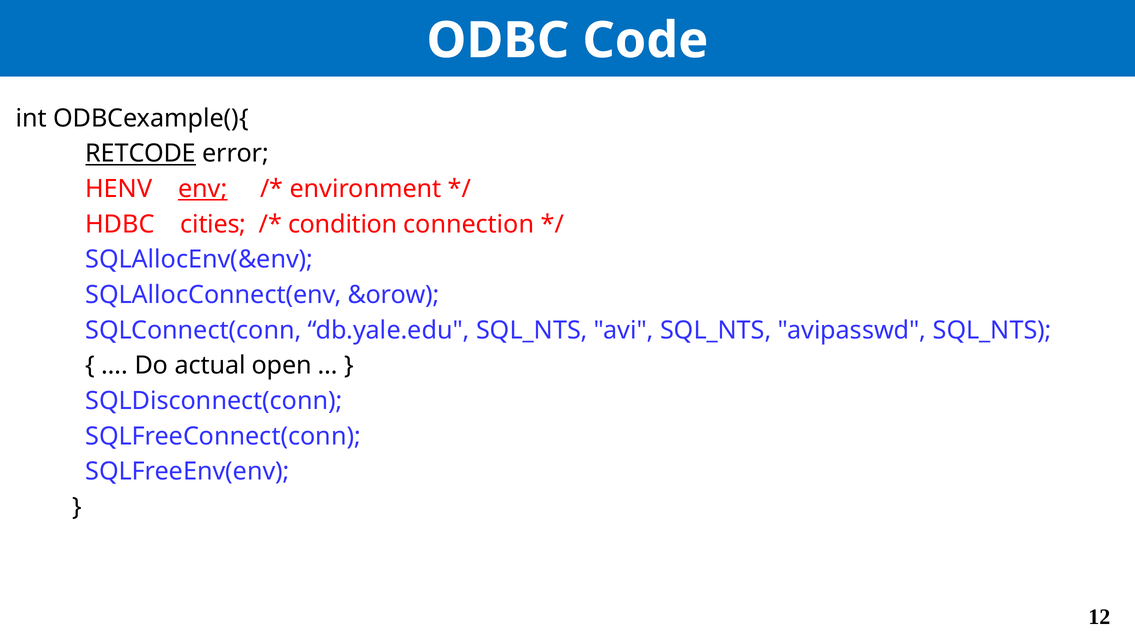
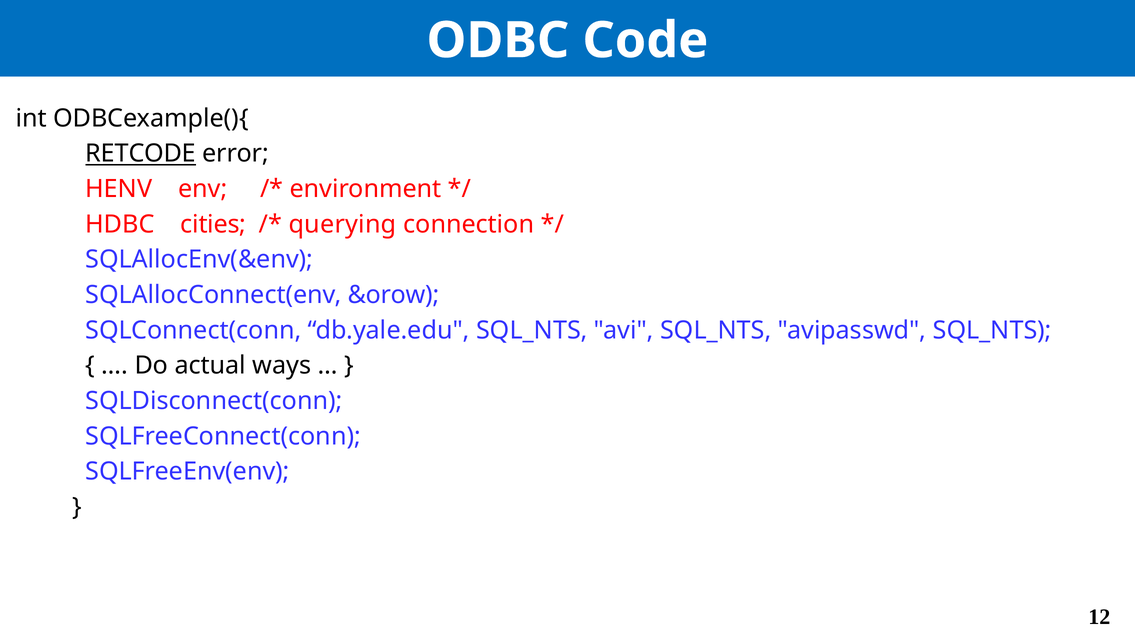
env underline: present -> none (203, 189)
condition: condition -> querying (343, 224)
open: open -> ways (282, 365)
